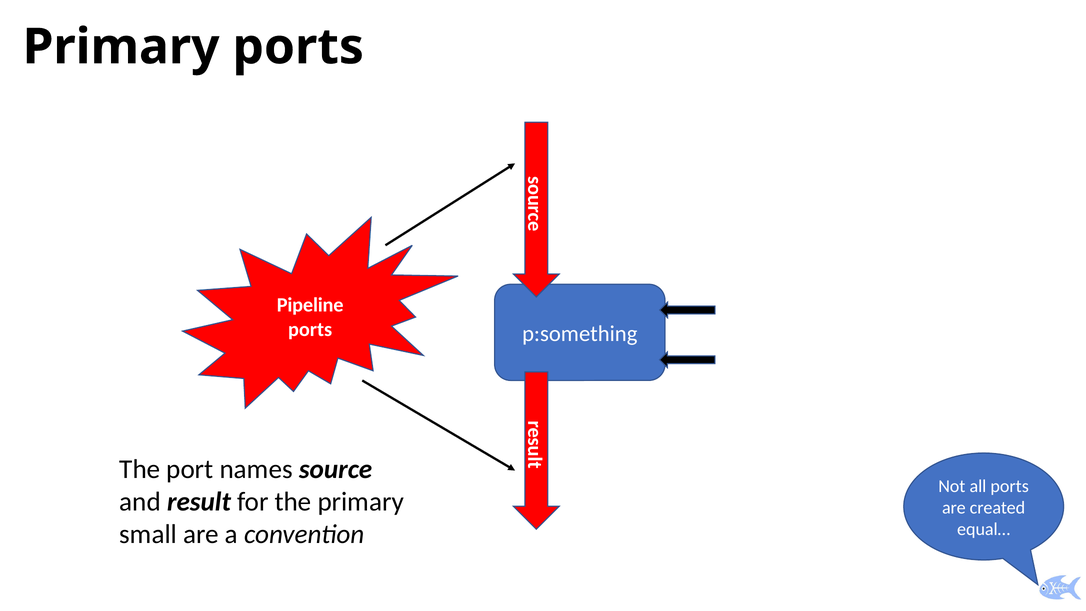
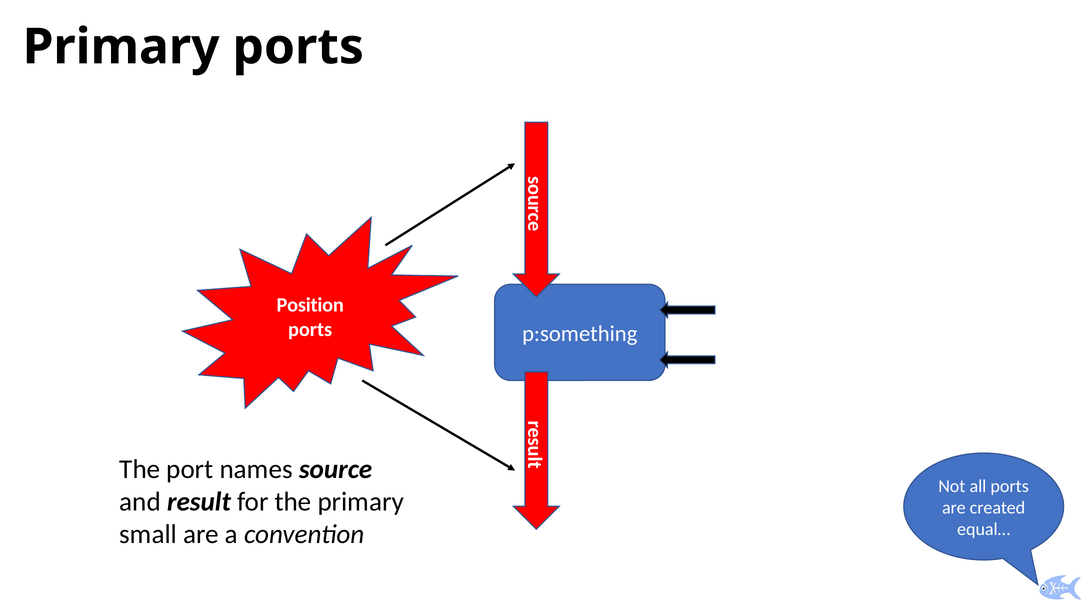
Pipeline: Pipeline -> Position (310, 305)
